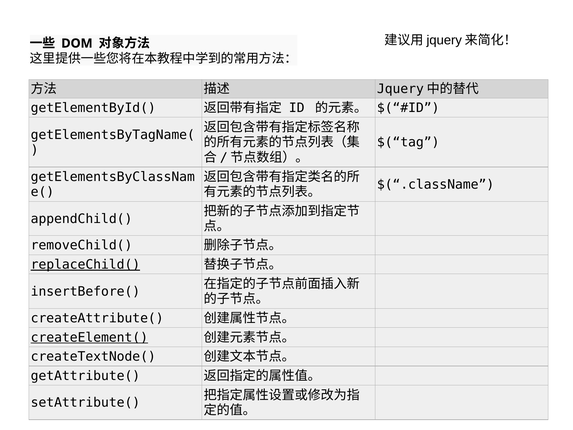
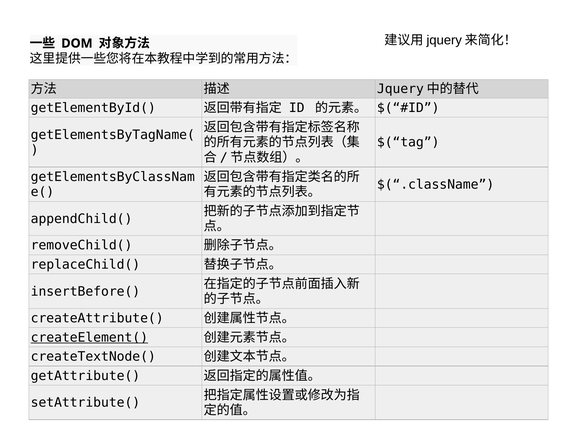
replaceChild( underline: present -> none (85, 264)
